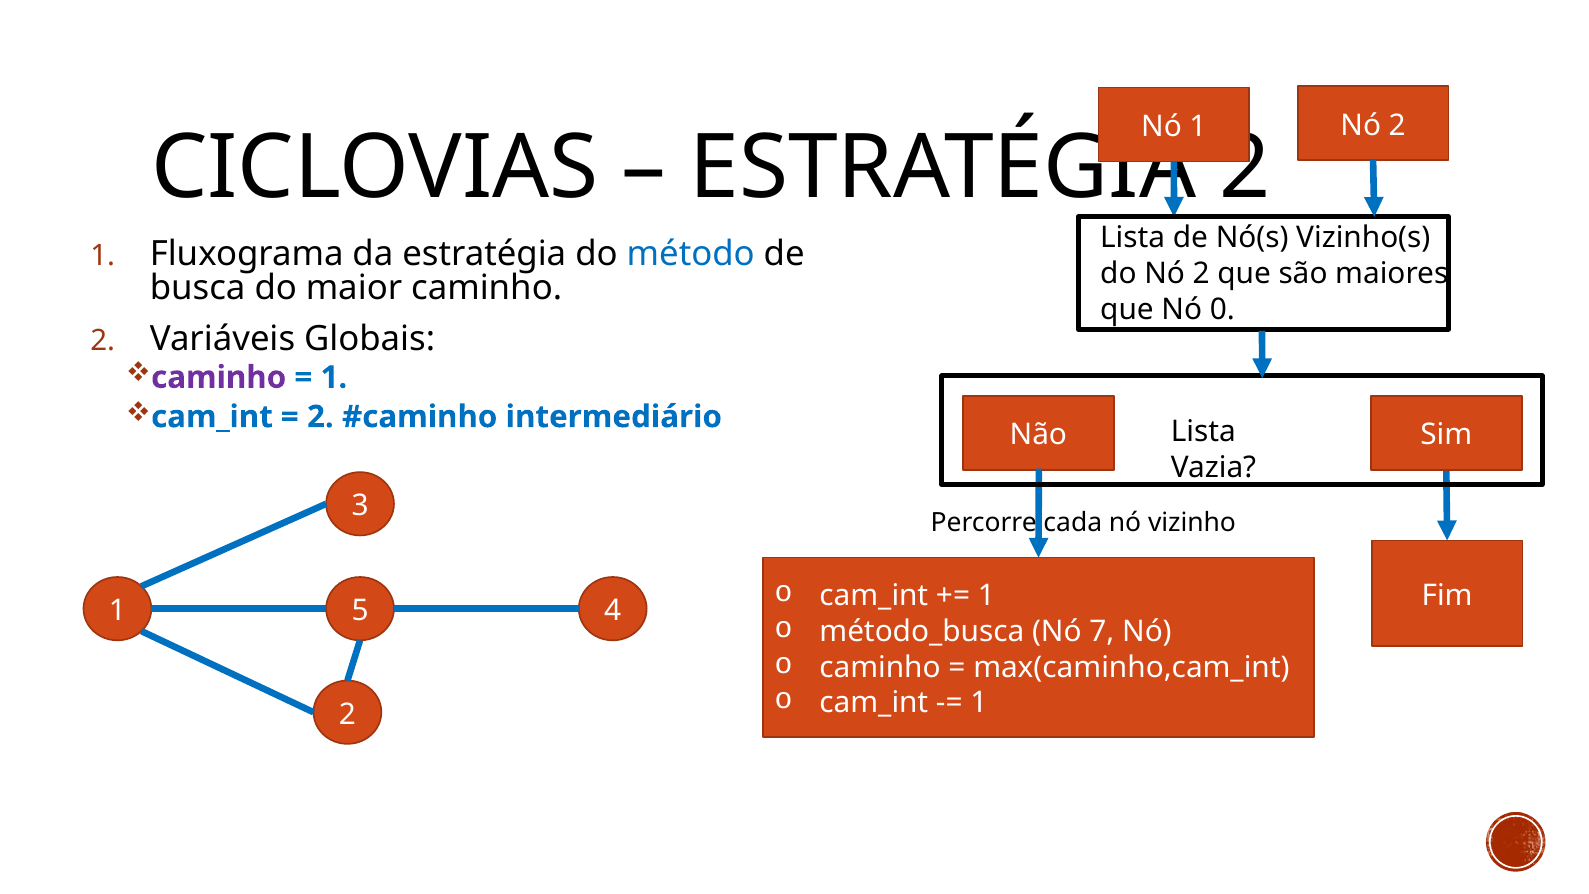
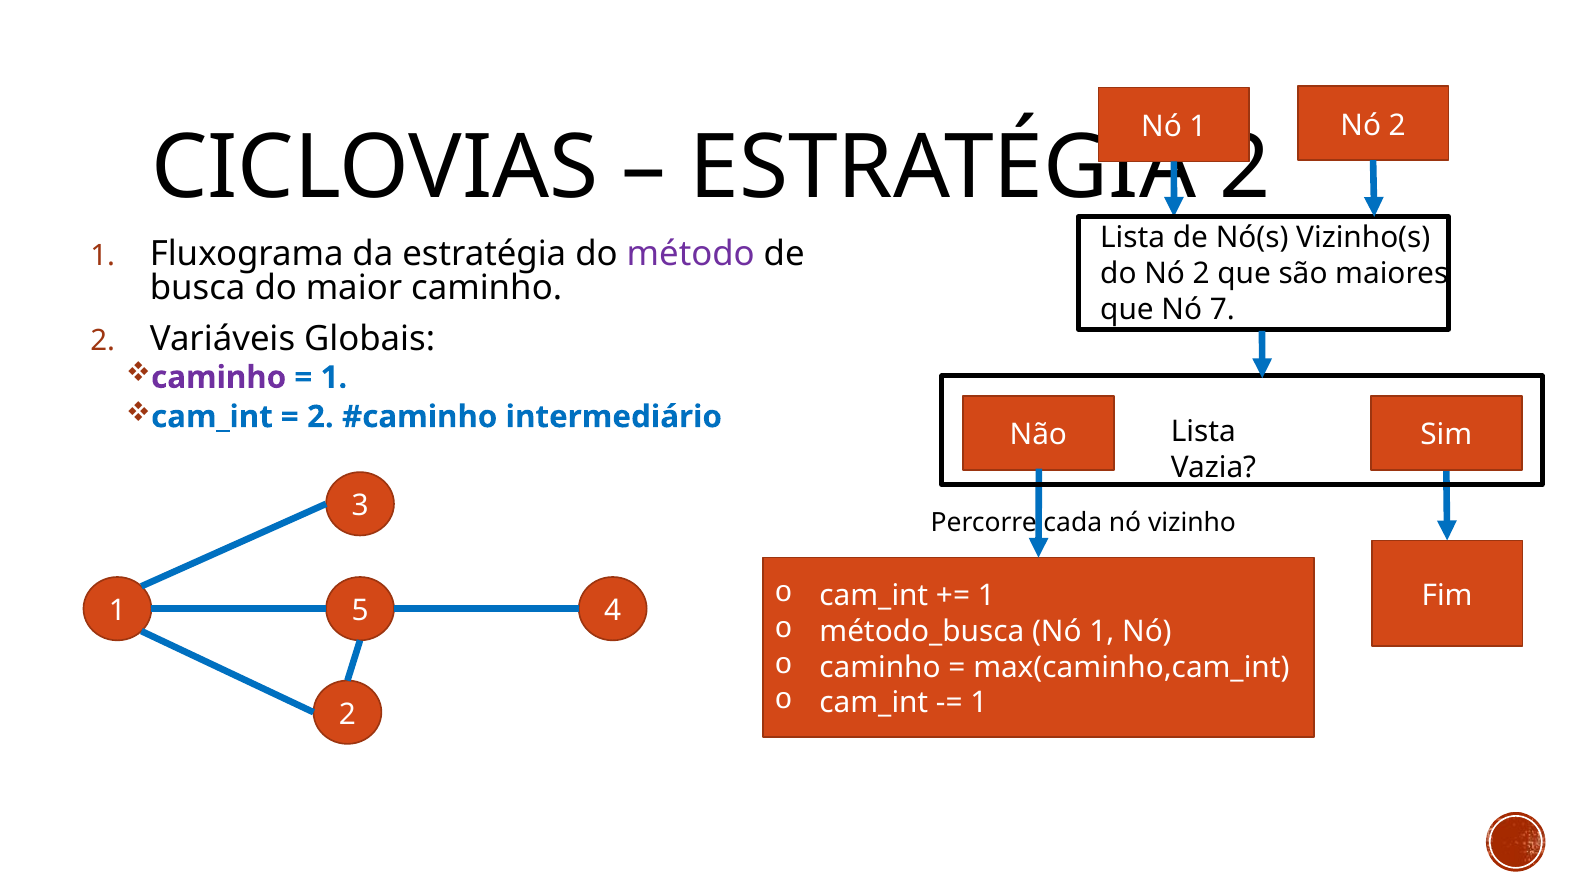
método colour: blue -> purple (691, 254)
0: 0 -> 7 (1222, 310)
método_busca Nó 7: 7 -> 1 (1102, 631)
